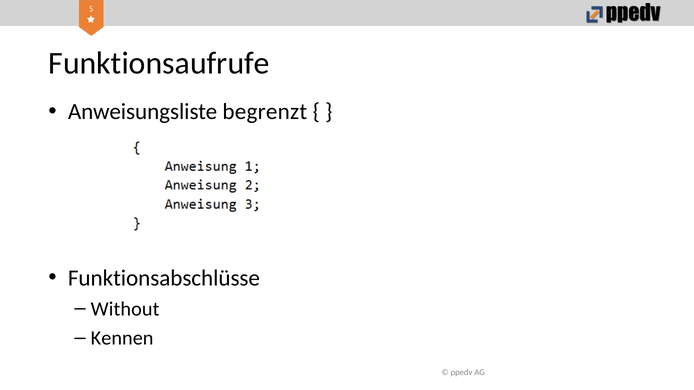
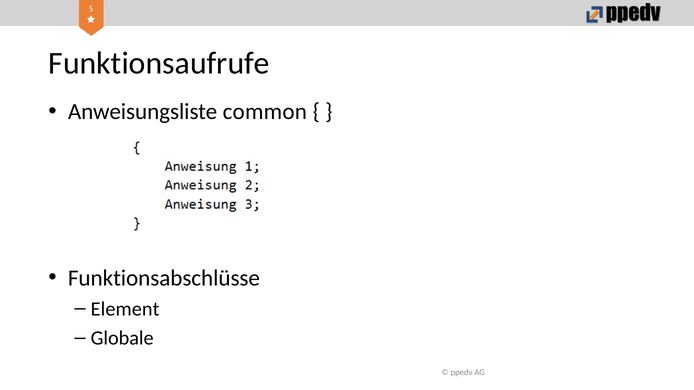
begrenzt: begrenzt -> common (265, 112)
Without: Without -> Element (125, 309)
Kennen: Kennen -> Globale (122, 338)
